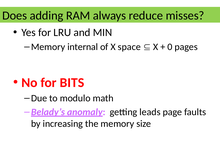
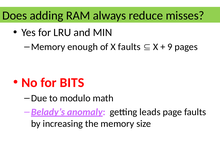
internal: internal -> enough (83, 47)
X space: space -> faults (129, 47)
0: 0 -> 9 (170, 47)
